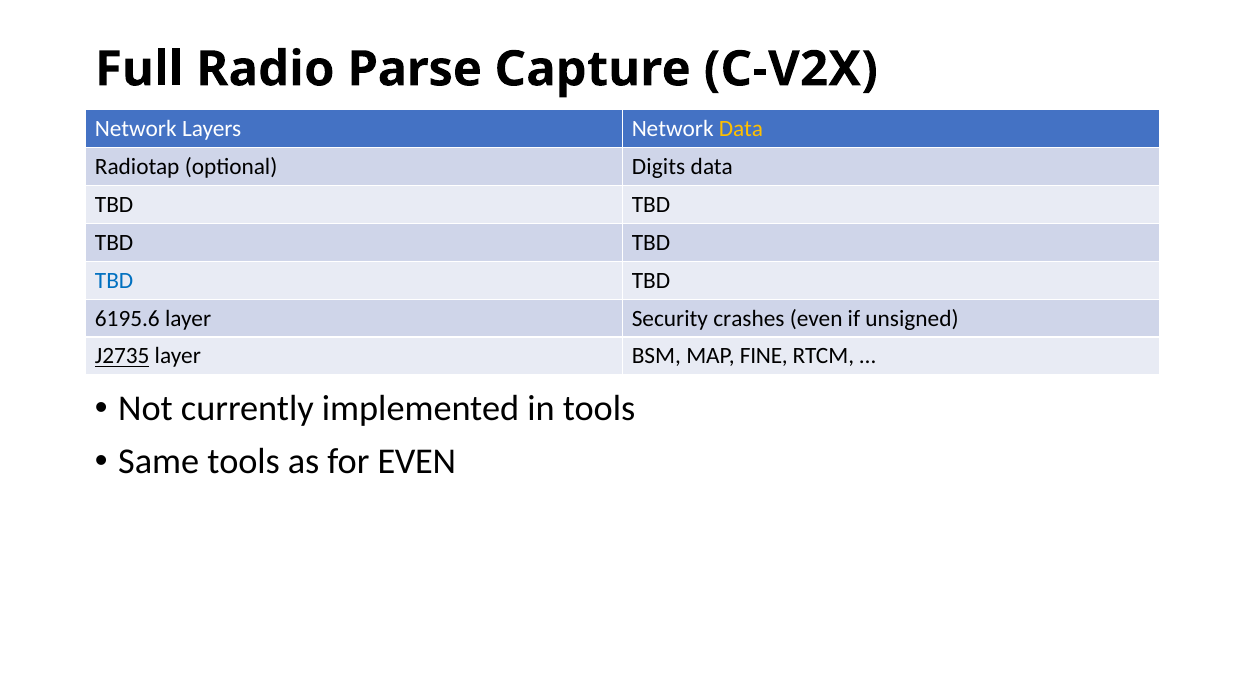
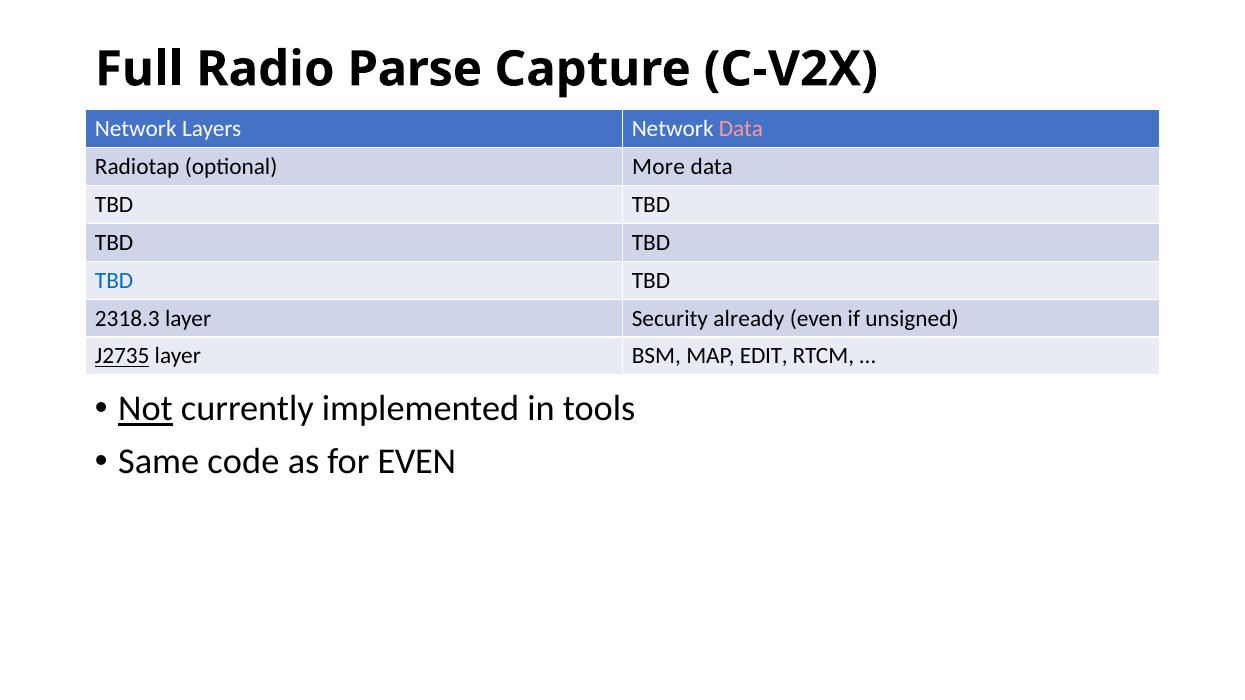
Data colour: yellow -> pink (741, 129)
Digits: Digits -> More (659, 167)
6195.6: 6195.6 -> 2318.3 (127, 318)
crashes: crashes -> already (749, 318)
FINE: FINE -> EDIT (764, 356)
Not underline: none -> present (146, 409)
Same tools: tools -> code (243, 462)
